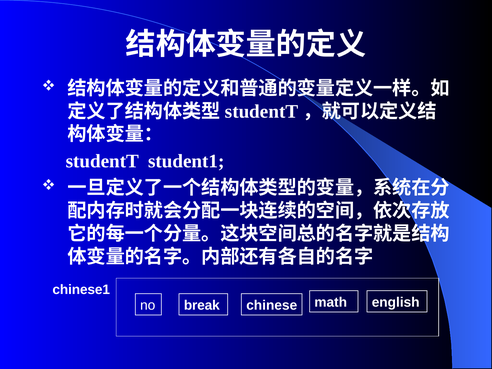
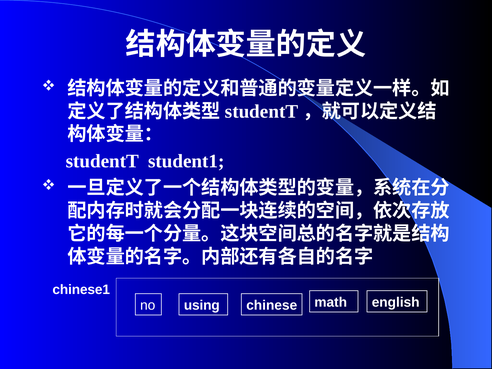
break: break -> using (202, 305)
